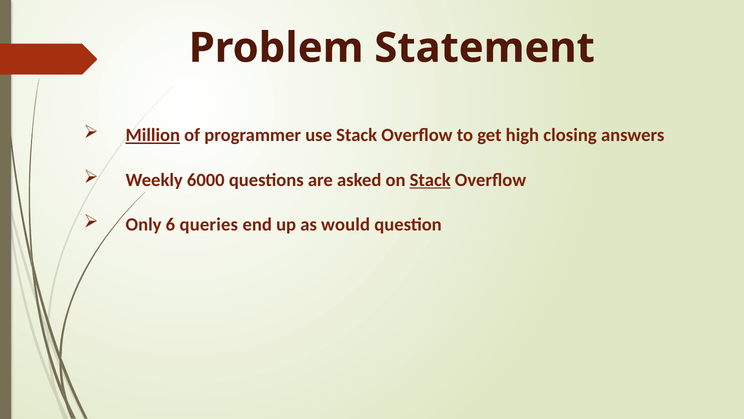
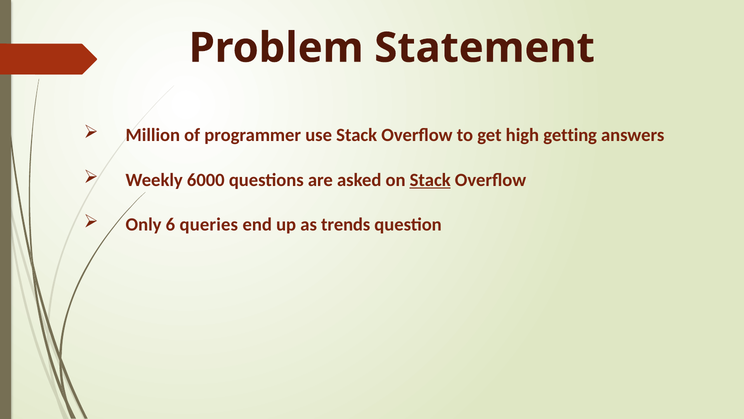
Million underline: present -> none (153, 135)
closing: closing -> getting (570, 135)
would: would -> trends (346, 224)
